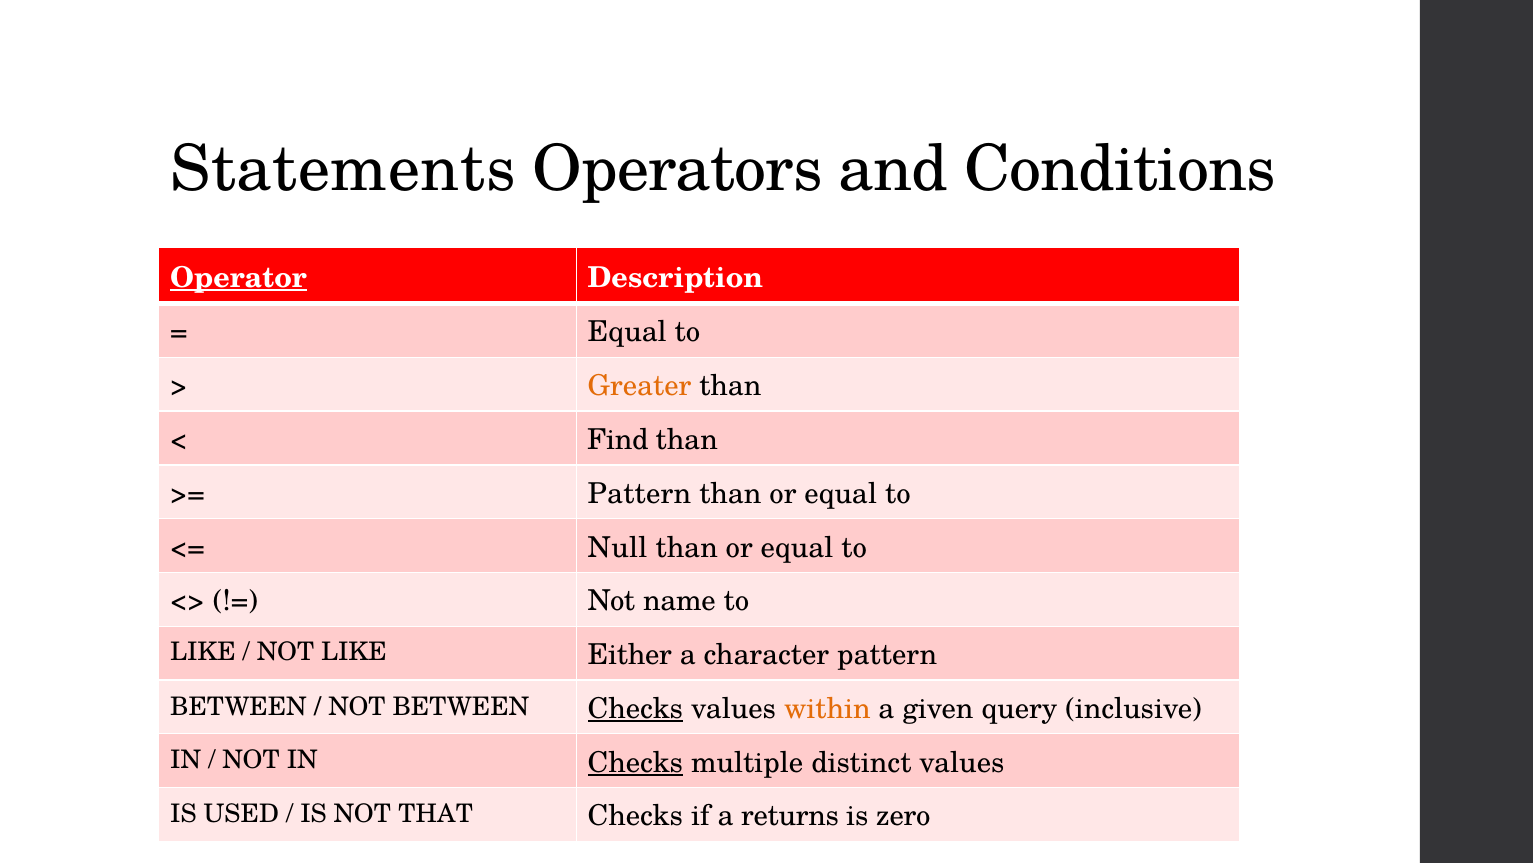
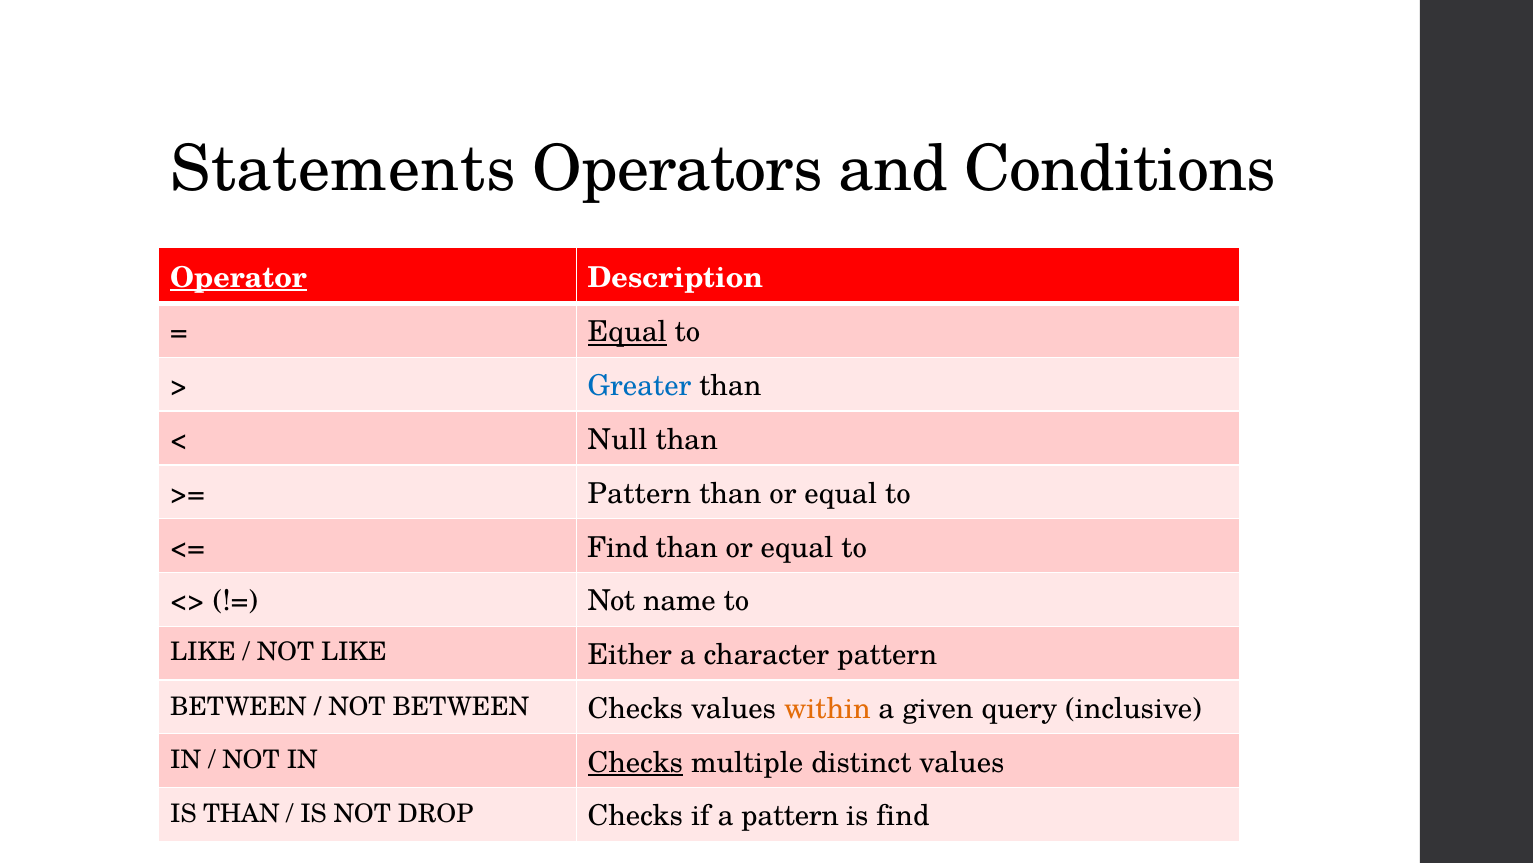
Equal underline: none -> present (627, 332)
Greater colour: orange -> blue (640, 386)
Find: Find -> Null (618, 440)
Null: Null -> Find (618, 547)
Checks underline: present -> none (635, 708)
IS USED: USED -> THAN (241, 813)
THAT: THAT -> DROP (436, 813)
a returns: returns -> pattern (790, 816)
is zero: zero -> find (903, 816)
